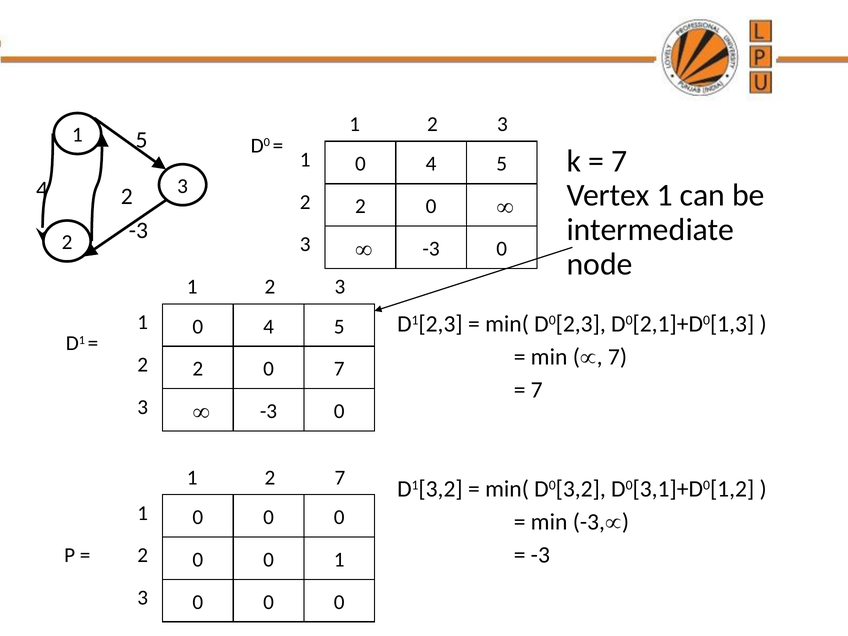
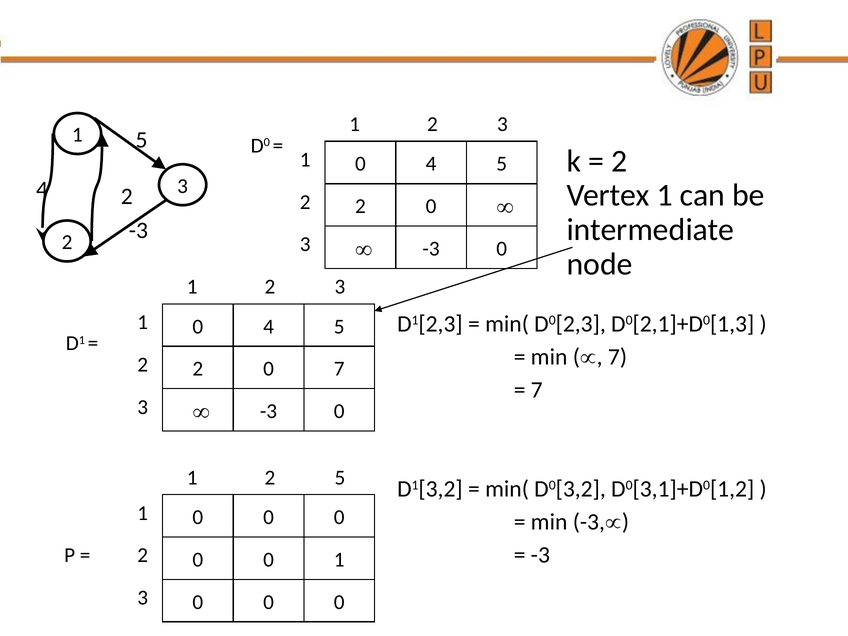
7: 7 -> 2 (619, 161)
2 7: 7 -> 5 (340, 478)
